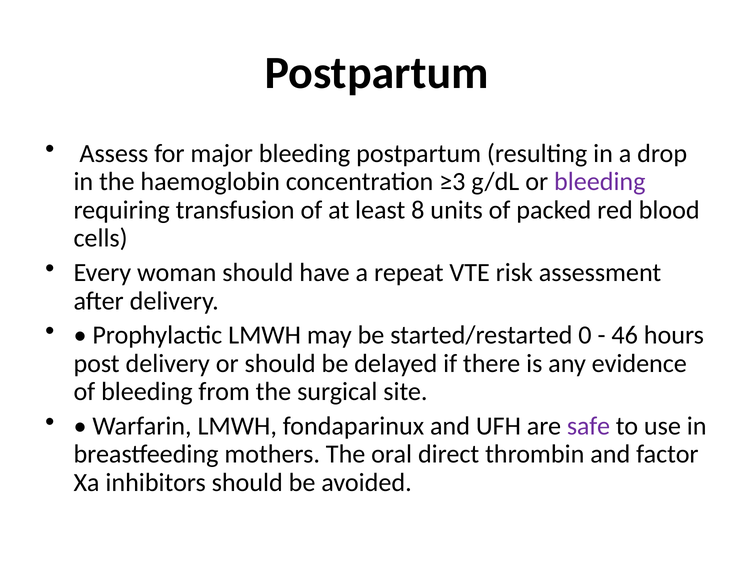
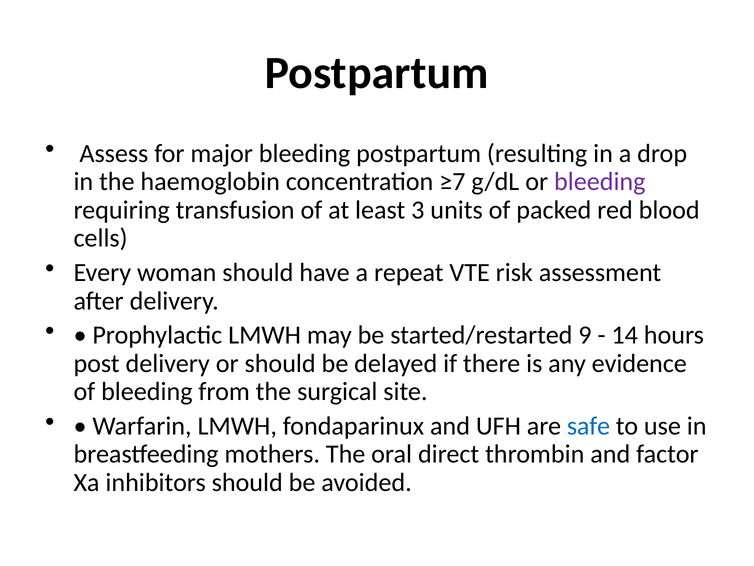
≥3: ≥3 -> ≥7 (452, 182)
8: 8 -> 3 (418, 210)
0: 0 -> 9 (585, 335)
46: 46 -> 14 (625, 335)
safe colour: purple -> blue (589, 426)
